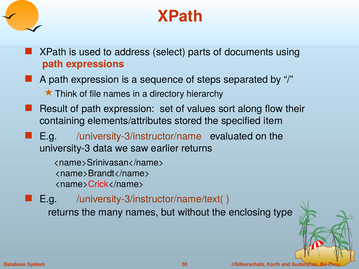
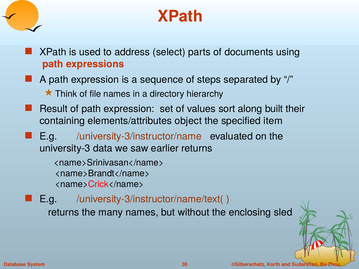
flow: flow -> built (274, 109)
stored: stored -> object (188, 121)
type: type -> sled (283, 213)
